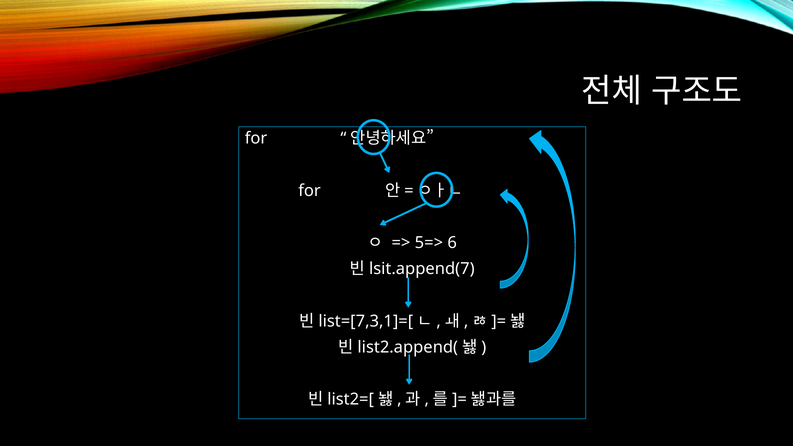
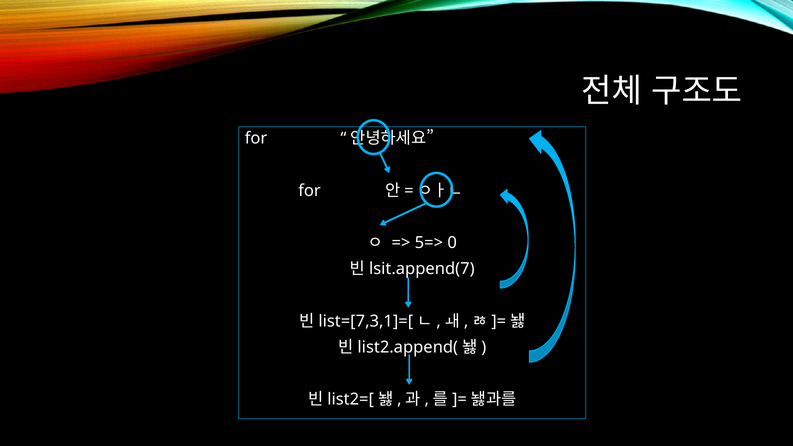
6: 6 -> 0 (452, 243)
